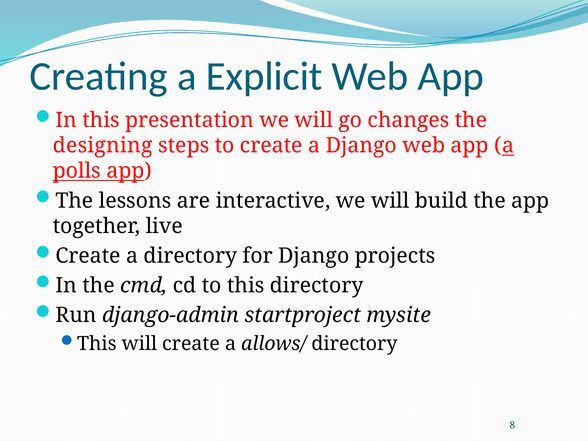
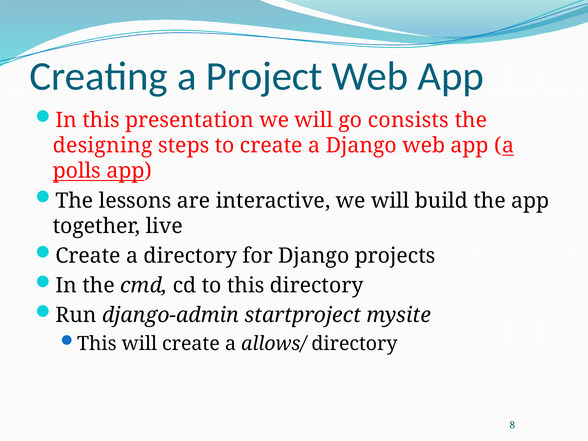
Explicit: Explicit -> Project (264, 76)
changes: changes -> consists (408, 120)
